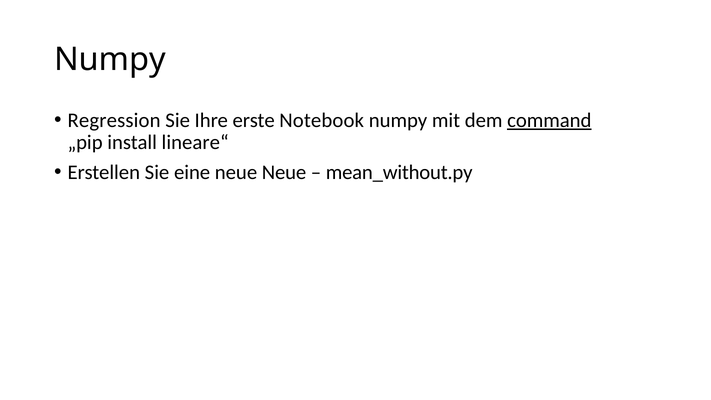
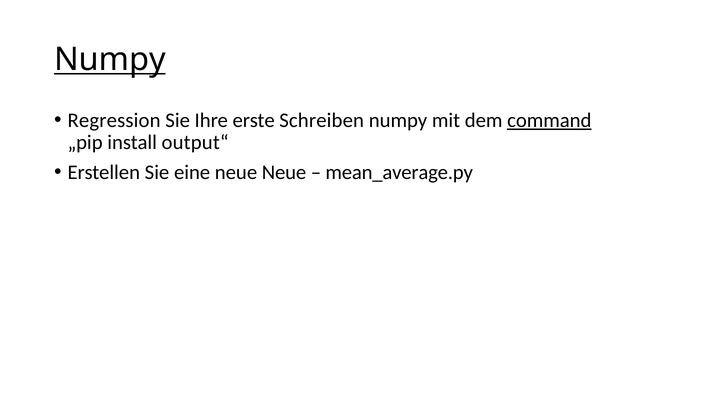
Numpy underline: none -> present (110, 60)
Notebook: Notebook -> Schreiben (322, 120)
lineare“: lineare“ -> output“ (195, 143)
mean_without.py: mean_without.py -> mean_average.py (399, 172)
